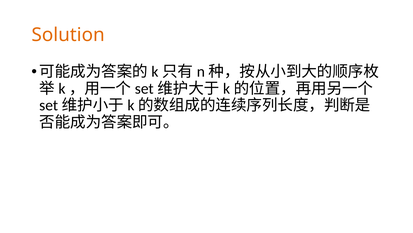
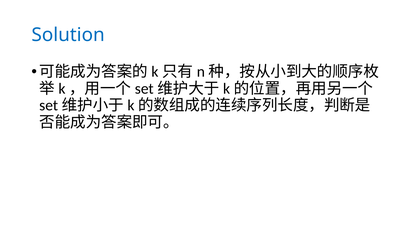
Solution colour: orange -> blue (68, 35)
